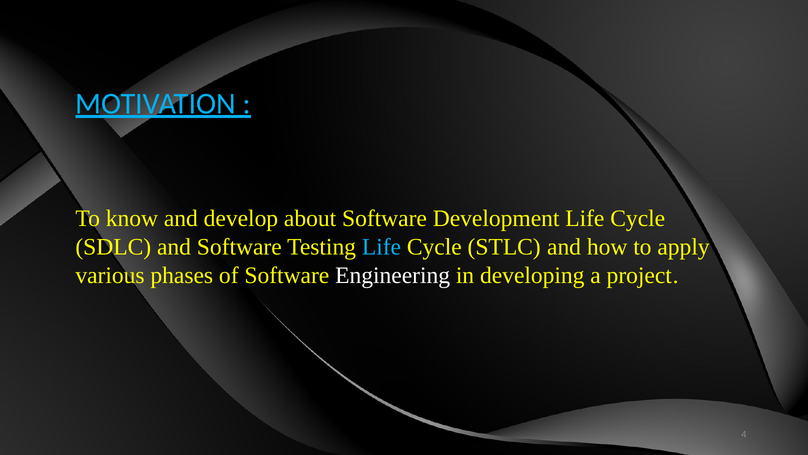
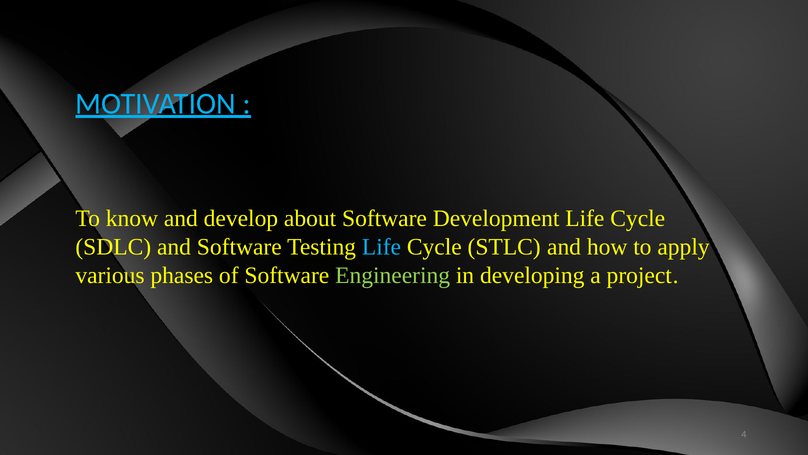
Engineering colour: white -> light green (393, 275)
